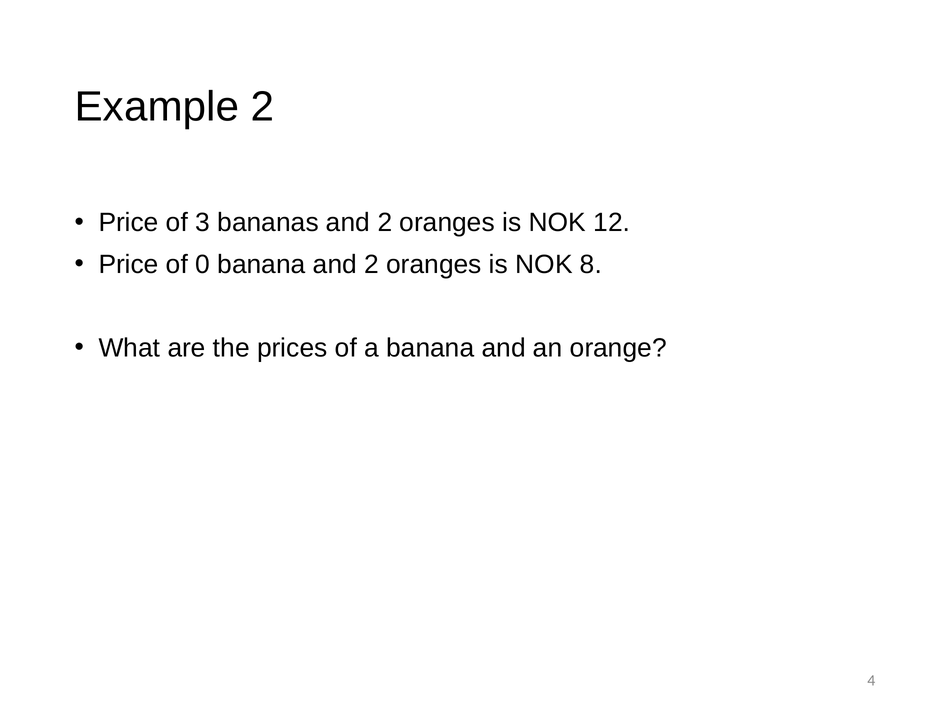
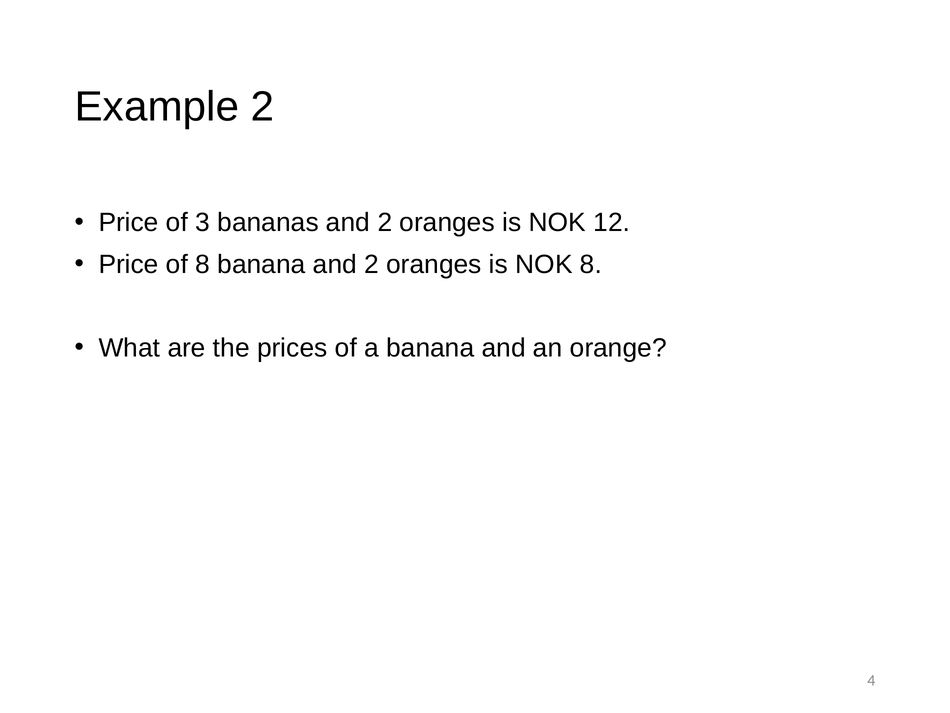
of 0: 0 -> 8 (203, 264)
